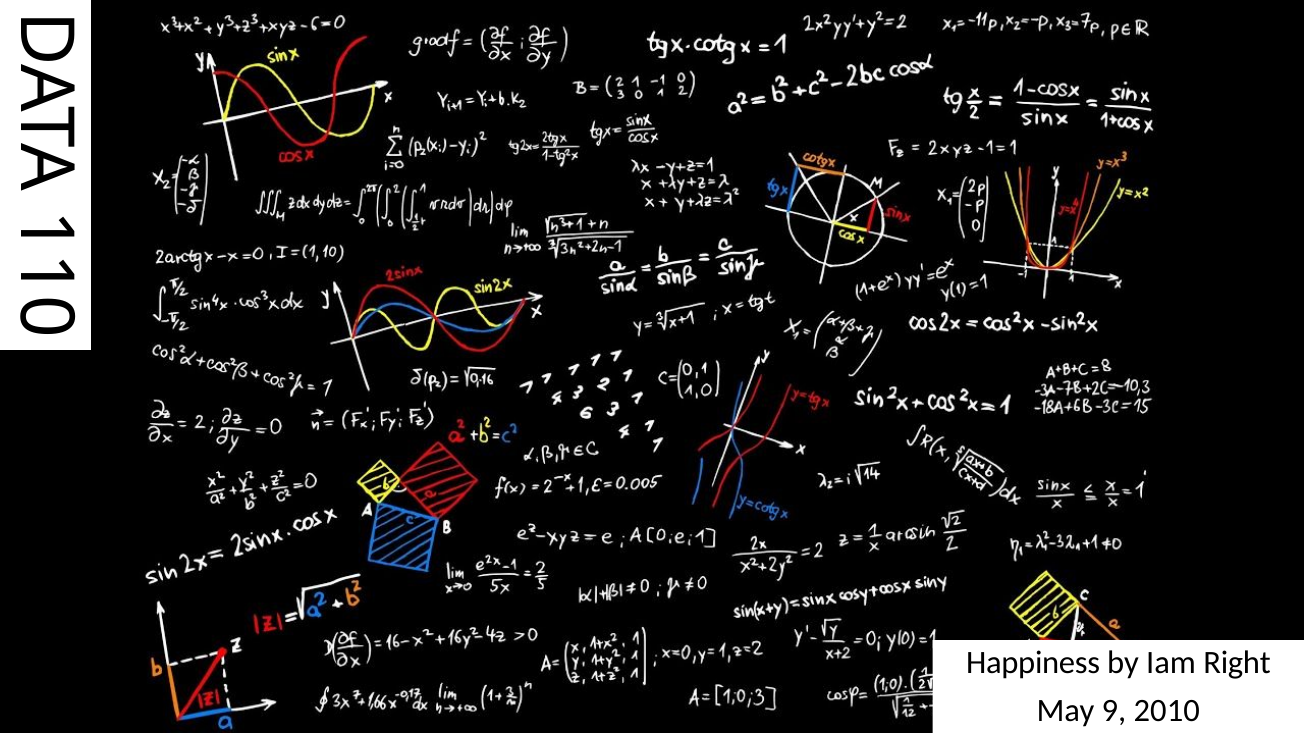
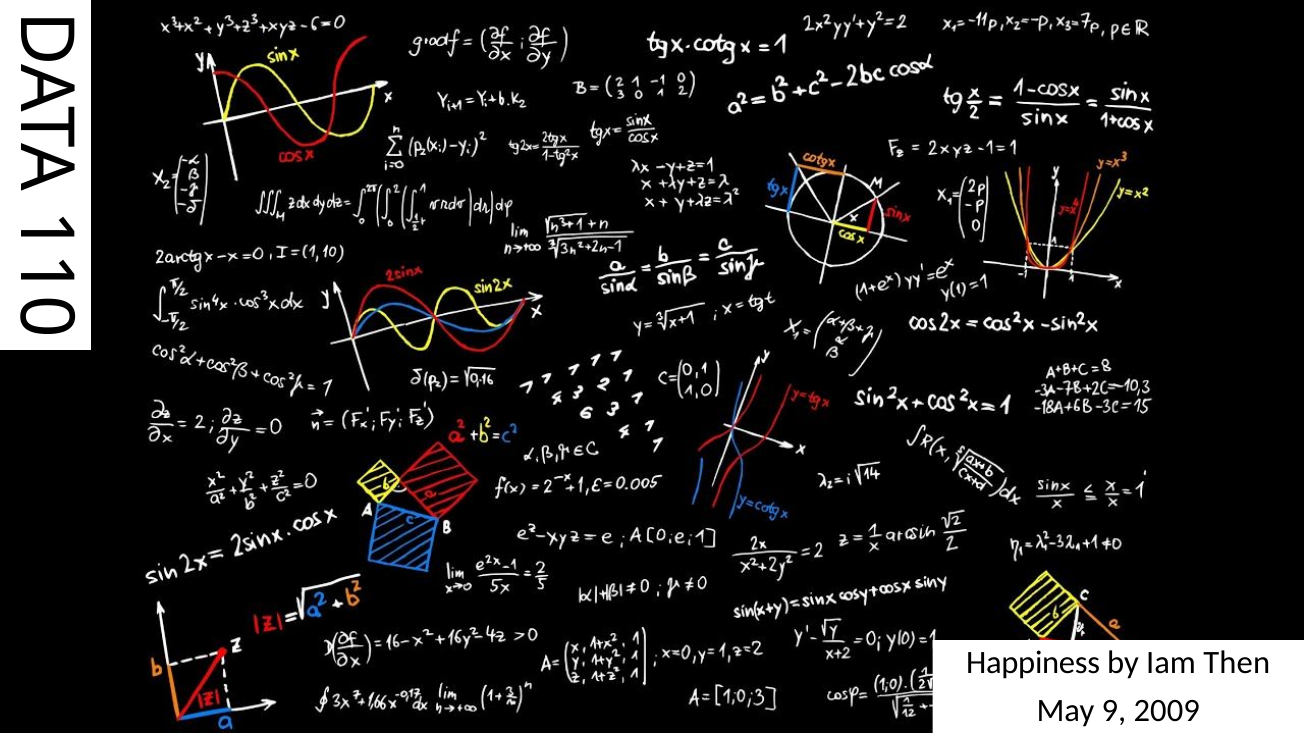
Right: Right -> Then (1237, 663)
2010: 2010 -> 2009 (1167, 712)
